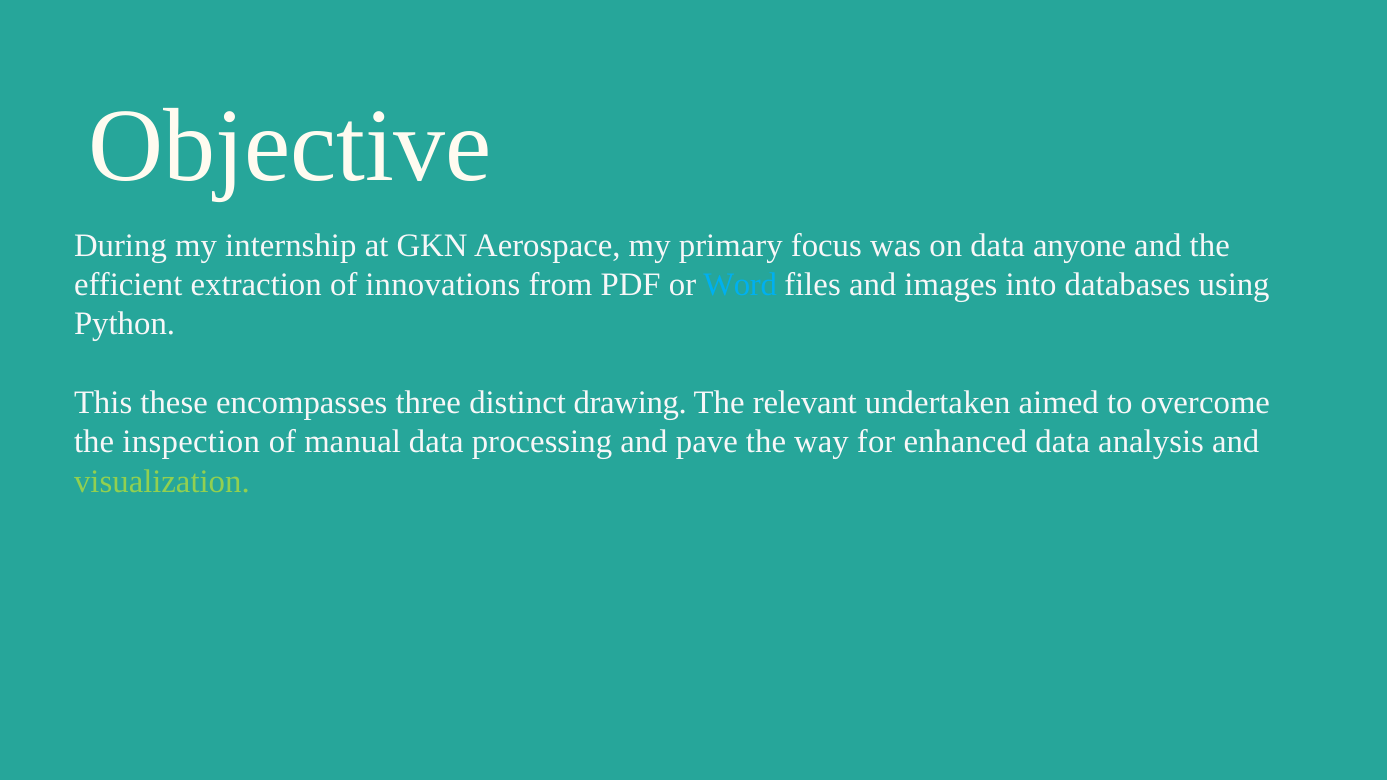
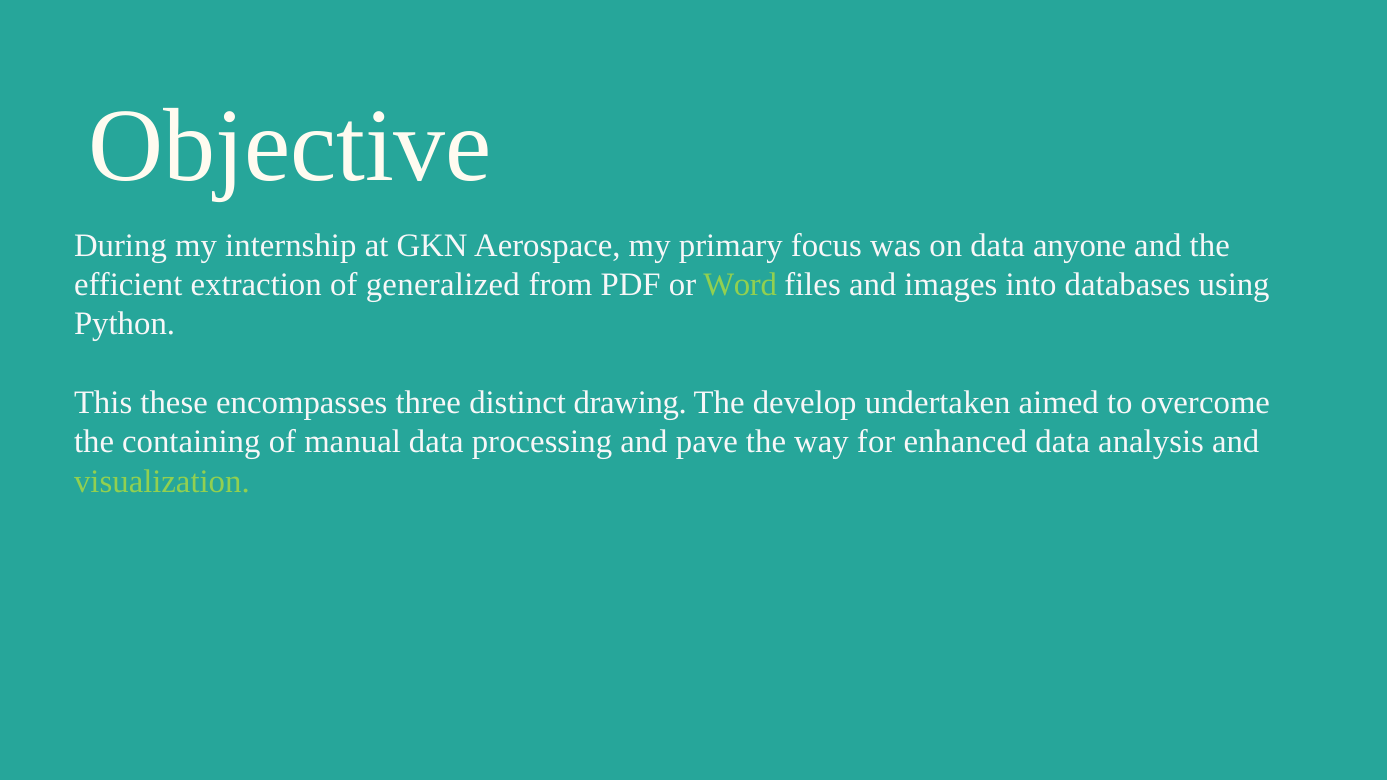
innovations: innovations -> generalized (443, 285)
Word colour: light blue -> light green (740, 285)
relevant: relevant -> develop (805, 403)
inspection: inspection -> containing (191, 442)
